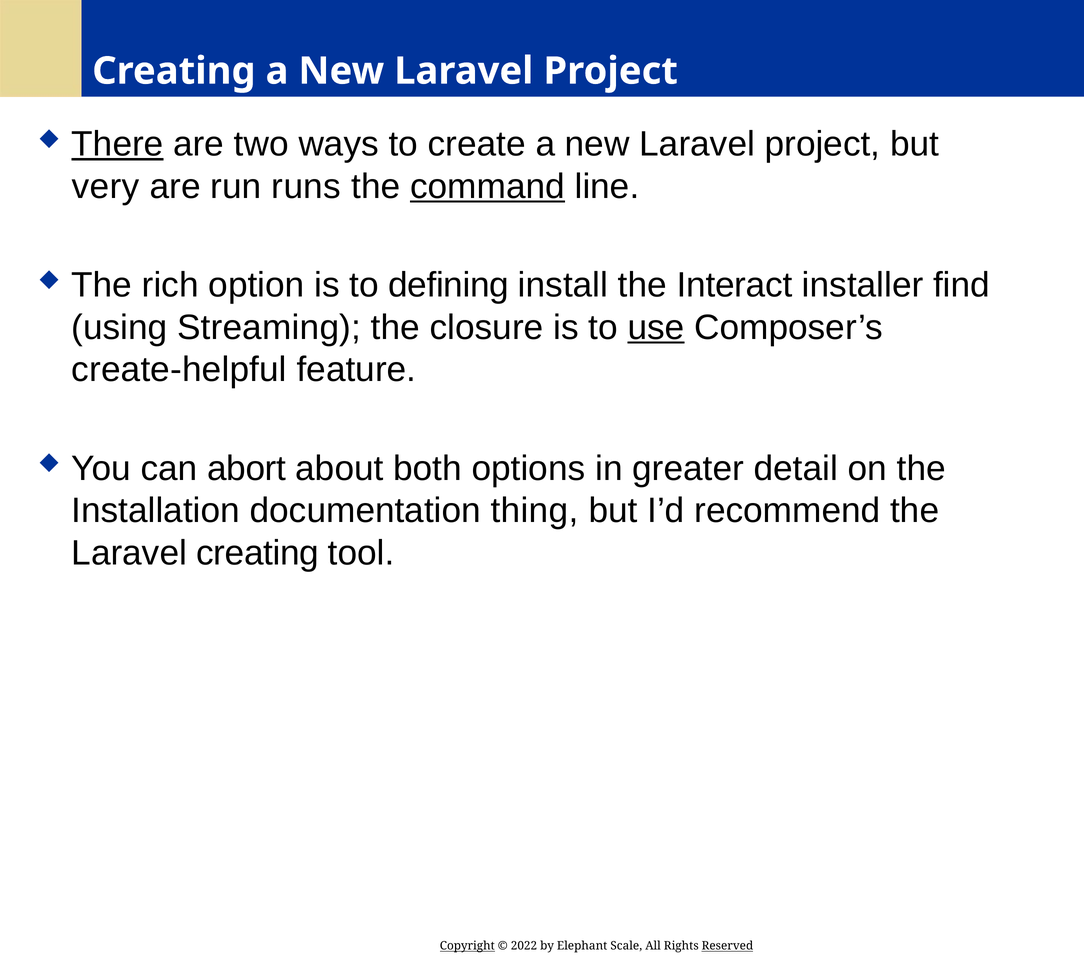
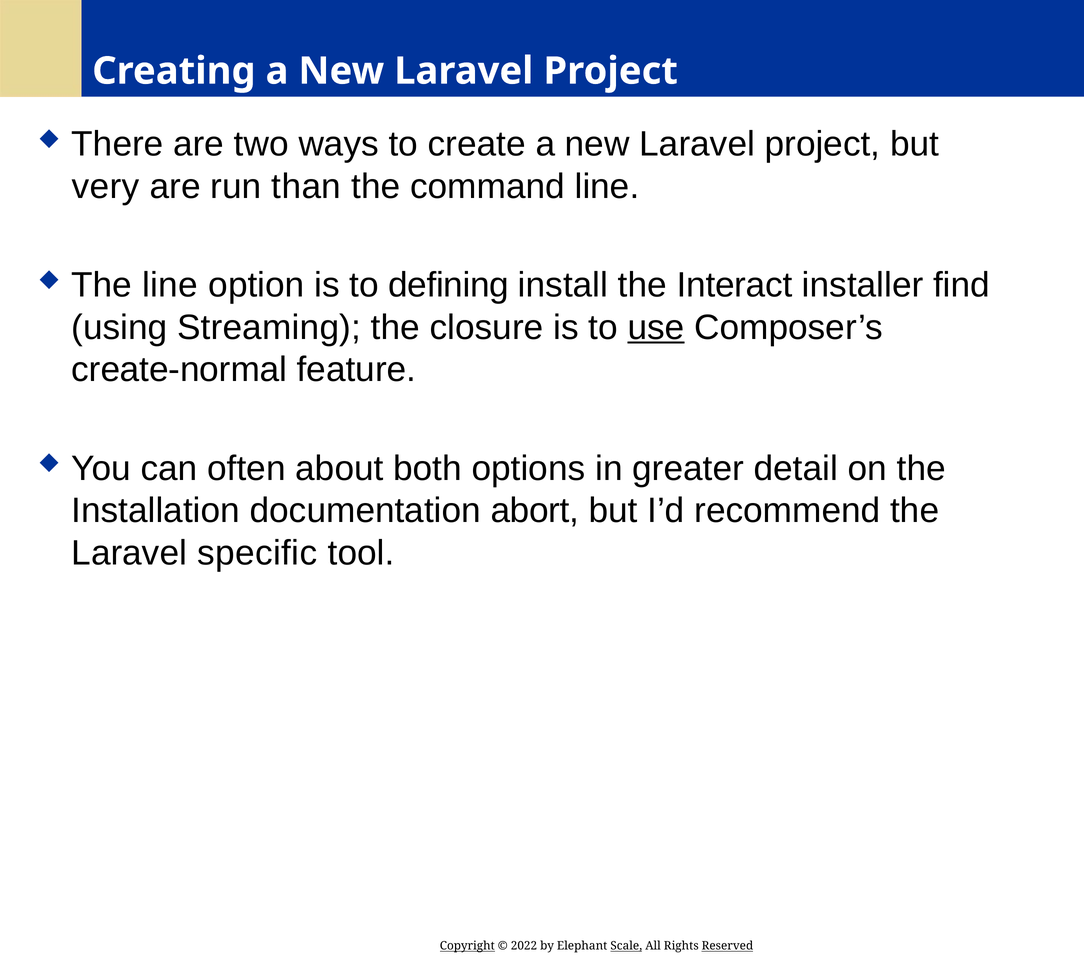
There underline: present -> none (117, 144)
runs: runs -> than (306, 186)
command underline: present -> none (488, 186)
The rich: rich -> line (170, 285)
create-helpful: create-helpful -> create-normal (179, 370)
abort: abort -> often (246, 468)
thing: thing -> abort (535, 511)
Laravel creating: creating -> specific (257, 553)
Scale underline: none -> present (626, 946)
